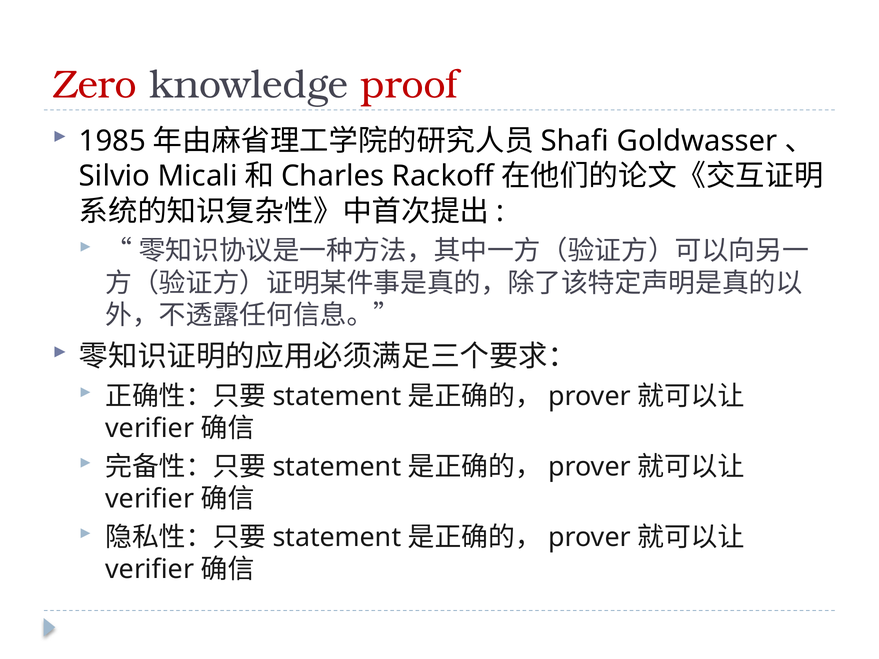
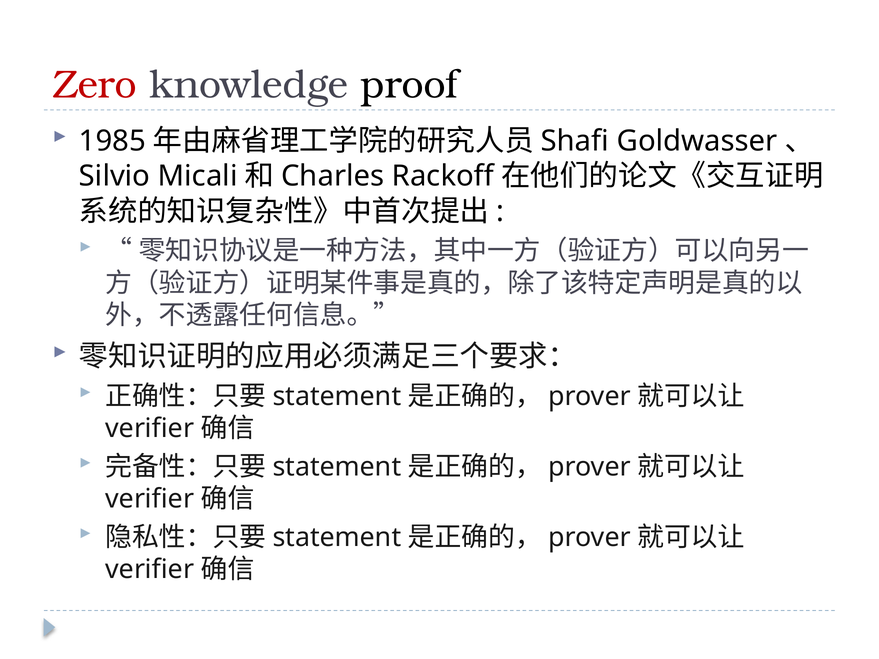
proof colour: red -> black (409, 85)
